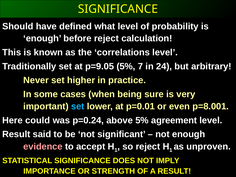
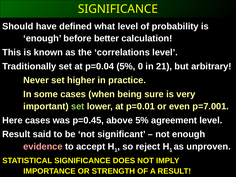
before reject: reject -> better (107, 38)
p=9.05: p=9.05 -> p=0.04 (100, 66)
7: 7 -> 0 (140, 66)
24: 24 -> 21 (164, 66)
set colour: light blue -> light green (78, 106)
p=8.001: p=8.001 -> p=7.001 (211, 106)
Here could: could -> cases (38, 120)
p=0.24: p=0.24 -> p=0.45 (88, 120)
